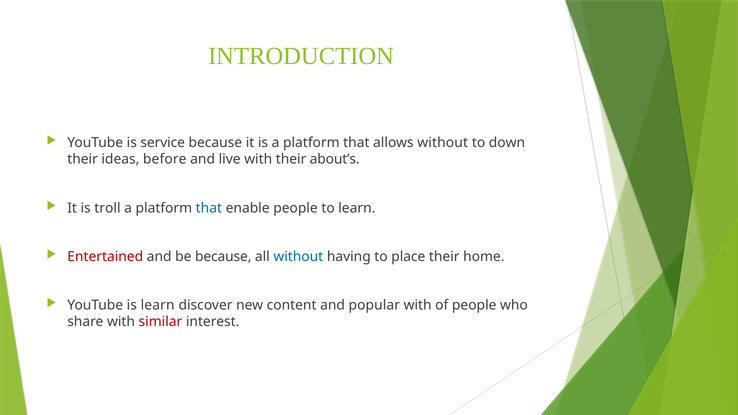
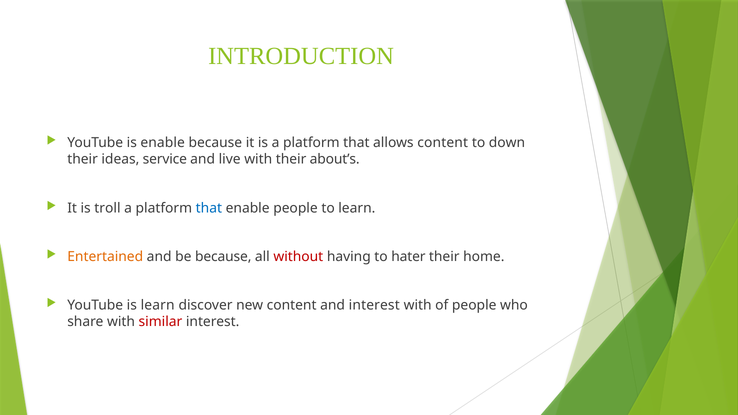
is service: service -> enable (163, 143)
allows without: without -> content (443, 143)
before: before -> service (165, 159)
Entertained colour: red -> orange (105, 257)
without colour: blue -> red (298, 257)
place: place -> hater (408, 257)
and popular: popular -> interest (374, 305)
